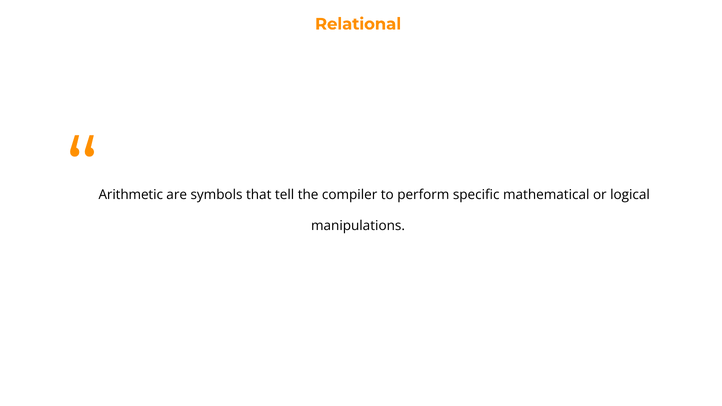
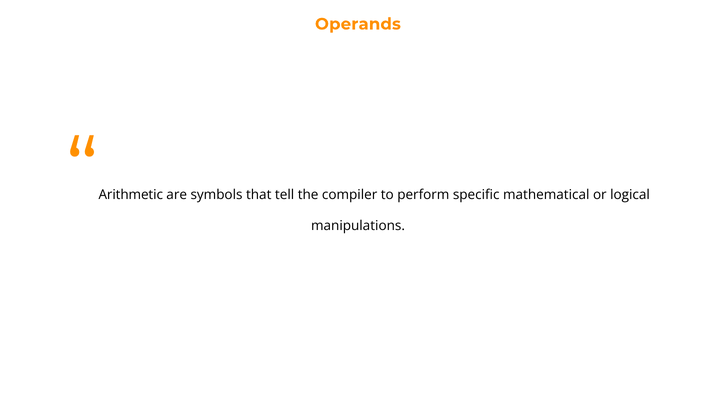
Relational: Relational -> Operands (358, 24)
